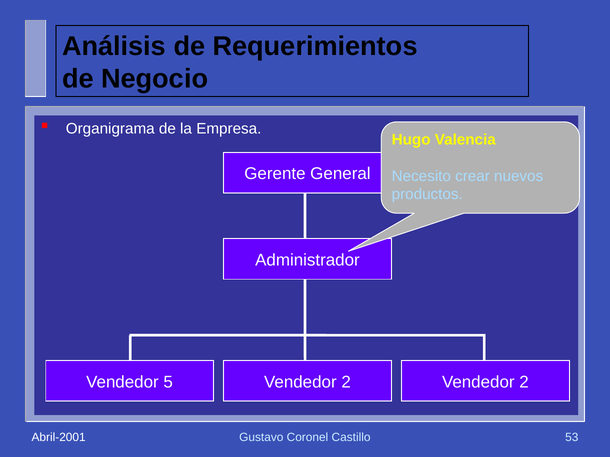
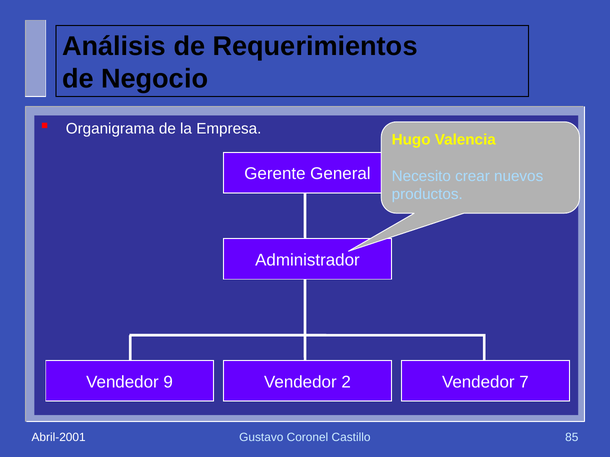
5: 5 -> 9 (168, 382)
2: 2 -> 7 (524, 382)
53: 53 -> 85 (572, 438)
